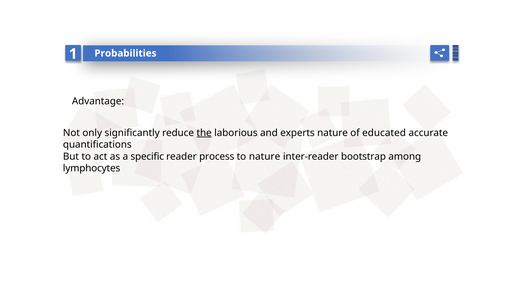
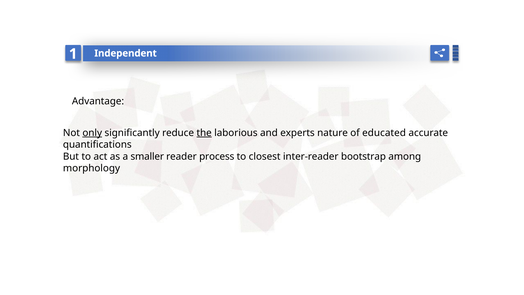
Probabilities: Probabilities -> Independent (126, 53)
only underline: none -> present (92, 133)
specific: specific -> smaller (147, 156)
to nature: nature -> closest (265, 156)
lymphocytes: lymphocytes -> morphology (92, 168)
